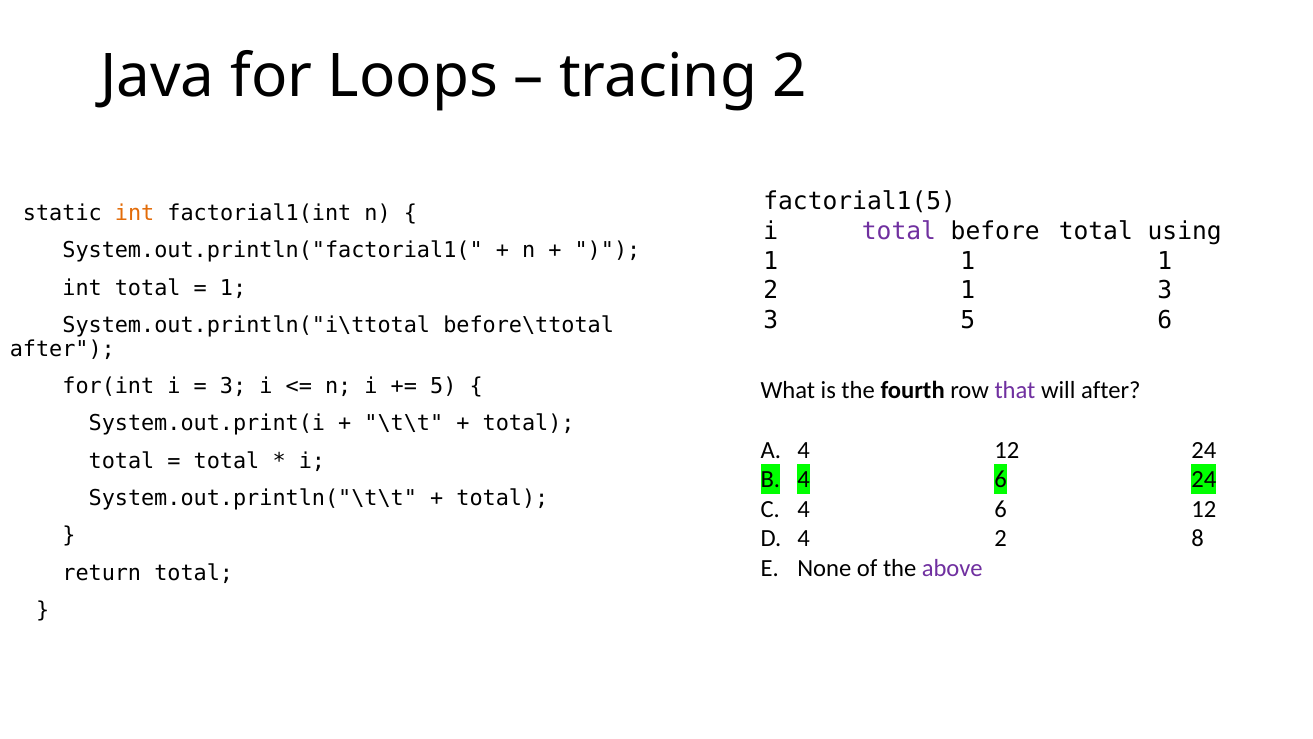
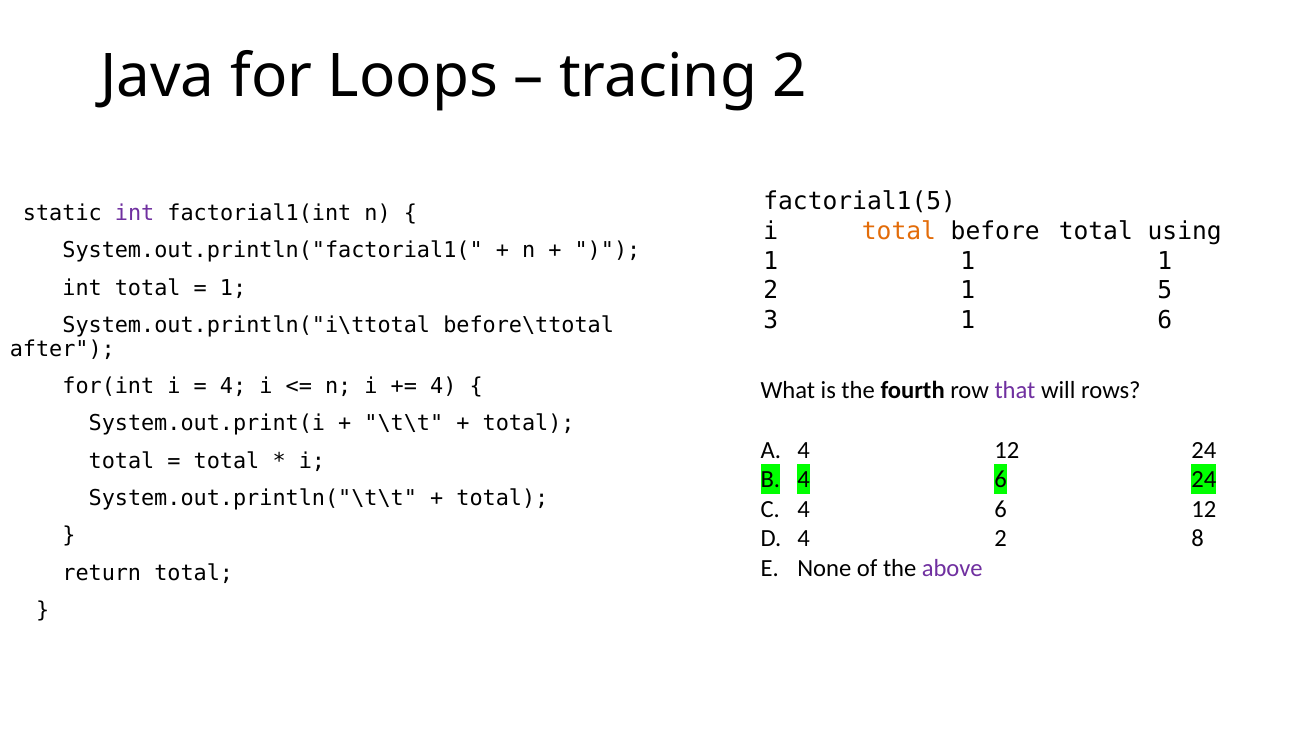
int colour: orange -> purple (135, 213)
total colour: purple -> orange (899, 231)
1 3: 3 -> 5 (1165, 290)
3 5: 5 -> 1 (968, 320)
3: 3 -> 4 (233, 386)
5: 5 -> 4 (443, 386)
will after: after -> rows (1111, 391)
